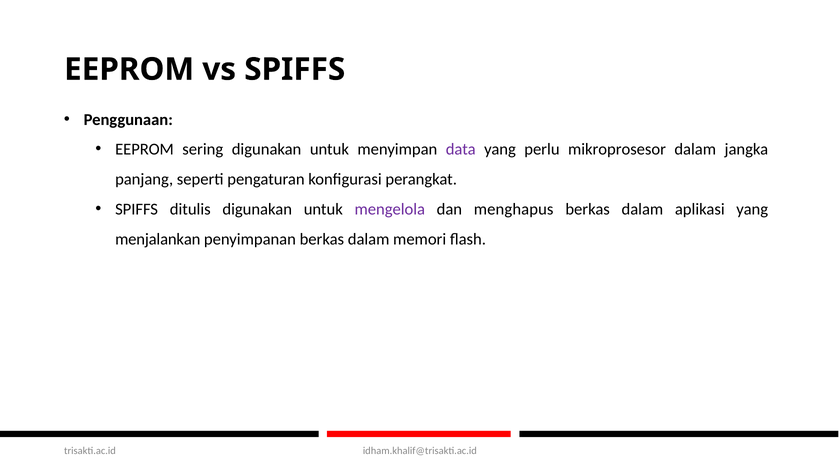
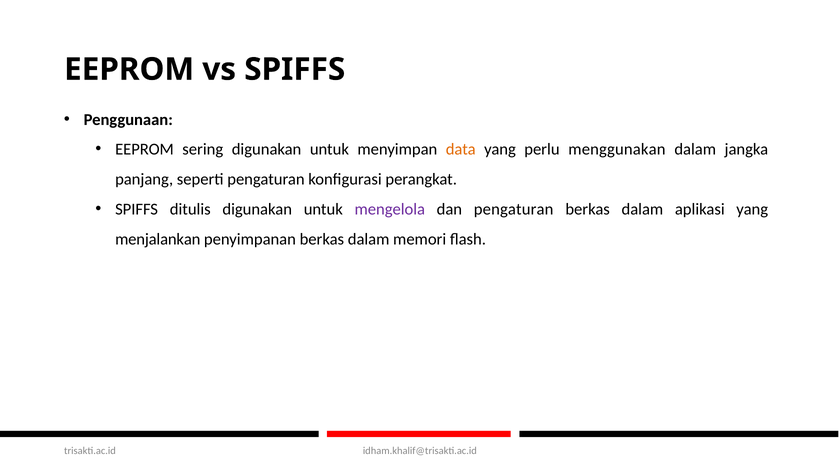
data colour: purple -> orange (461, 150)
mikroprosesor: mikroprosesor -> menggunakan (617, 150)
dan menghapus: menghapus -> pengaturan (514, 209)
